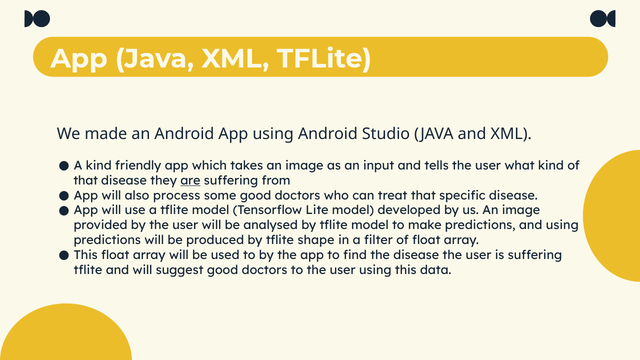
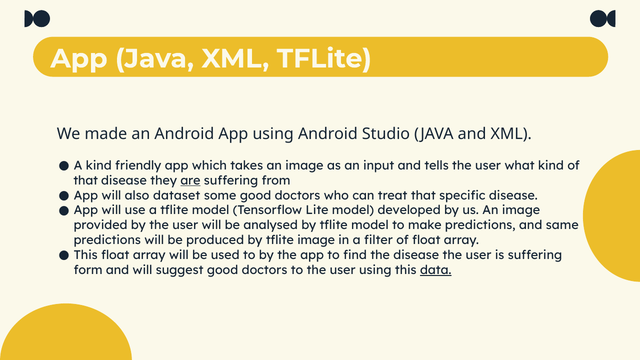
process: process -> dataset (177, 195)
and using: using -> same (562, 225)
tflite shape: shape -> image (316, 240)
tflite: tflite -> form (88, 270)
data underline: none -> present (436, 270)
